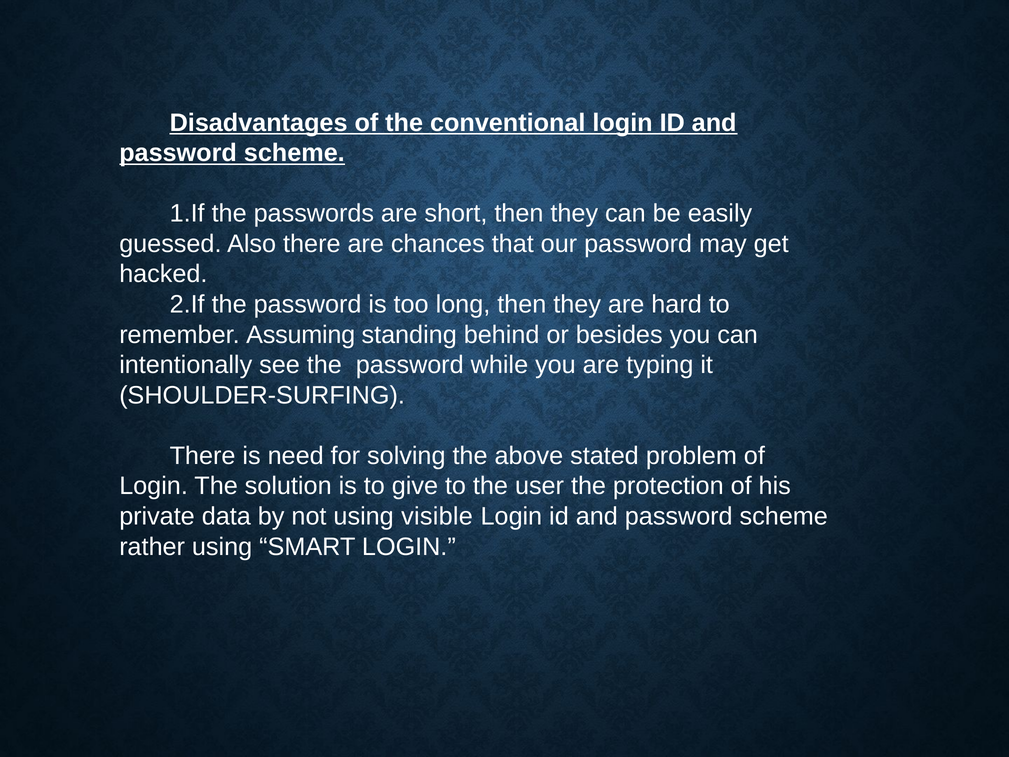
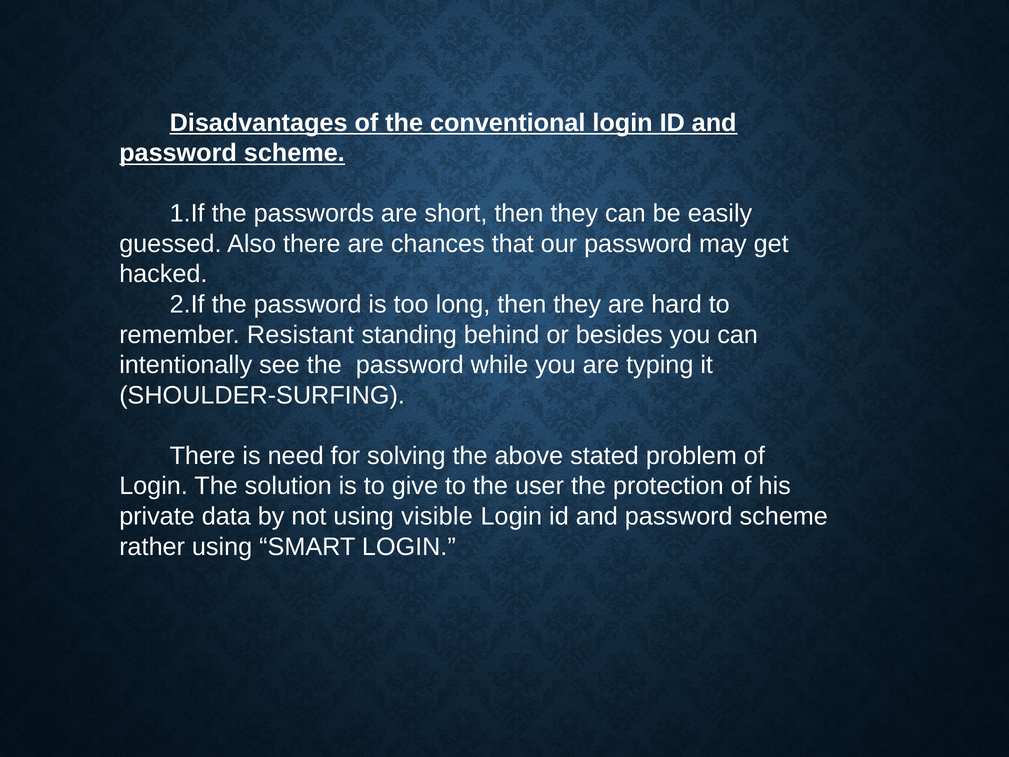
Assuming: Assuming -> Resistant (300, 335)
